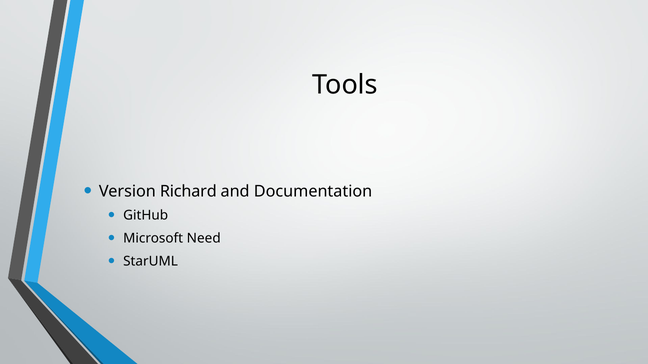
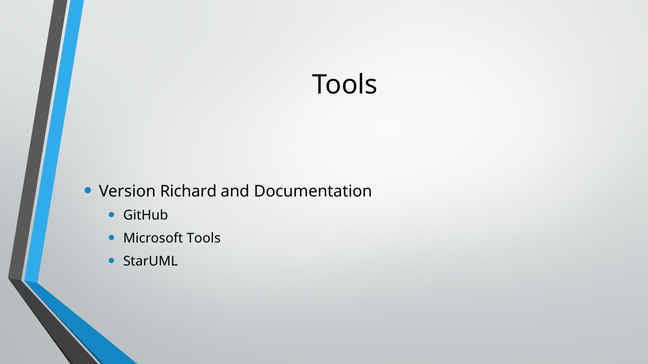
Microsoft Need: Need -> Tools (204, 239)
